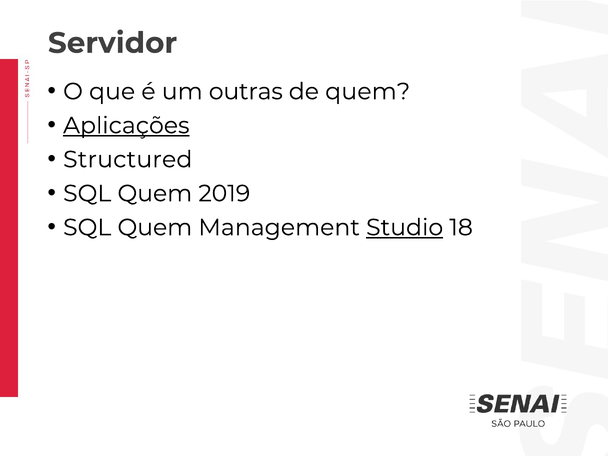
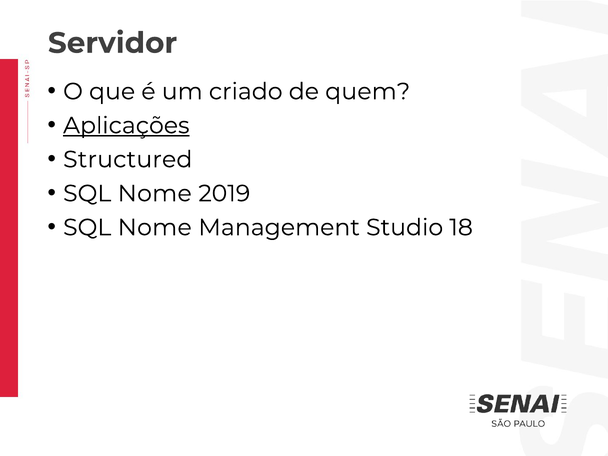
outras: outras -> criado (246, 92)
Quem: Quem -> Nome (155, 194)
Quem: Quem -> Nome (155, 227)
Studio underline: present -> none (405, 227)
